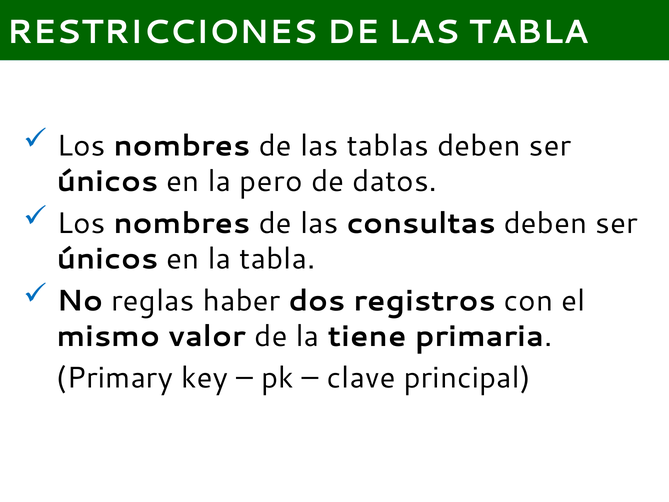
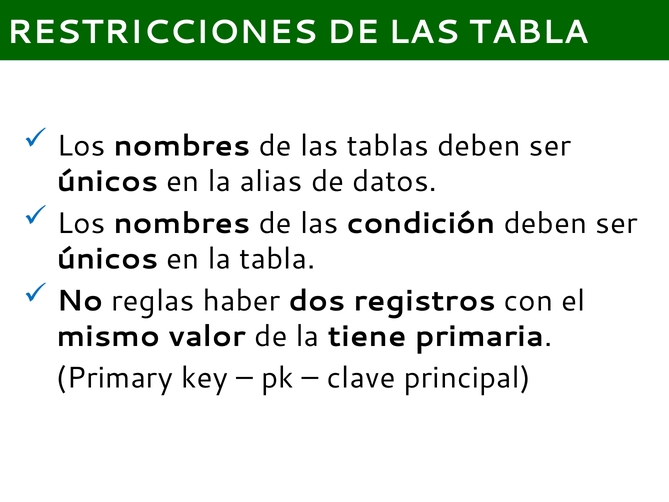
pero: pero -> alias (271, 182)
consultas: consultas -> condición (421, 223)
